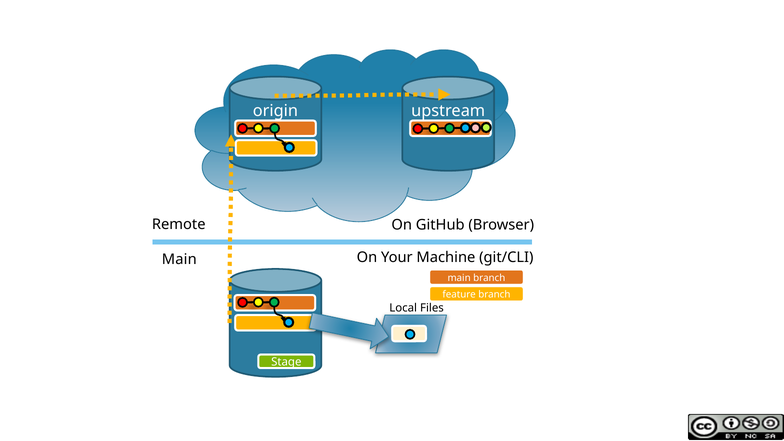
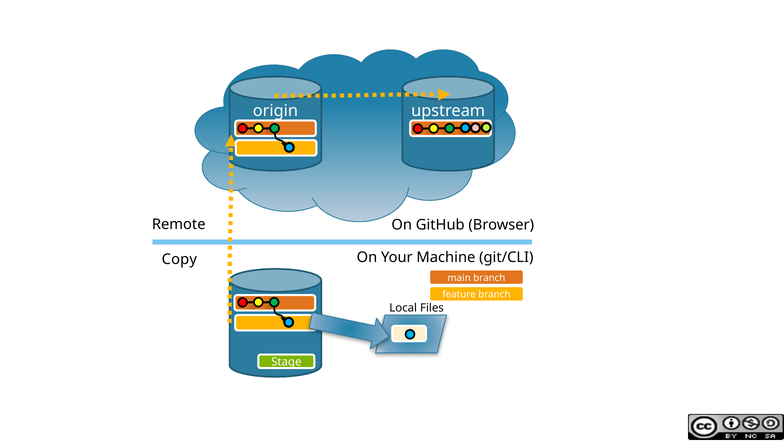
Main: Main -> Copy (179, 259)
